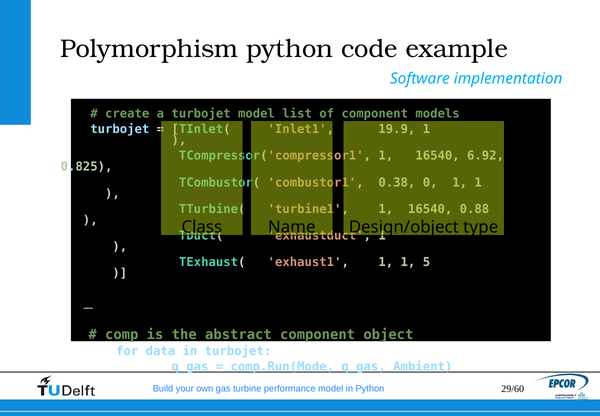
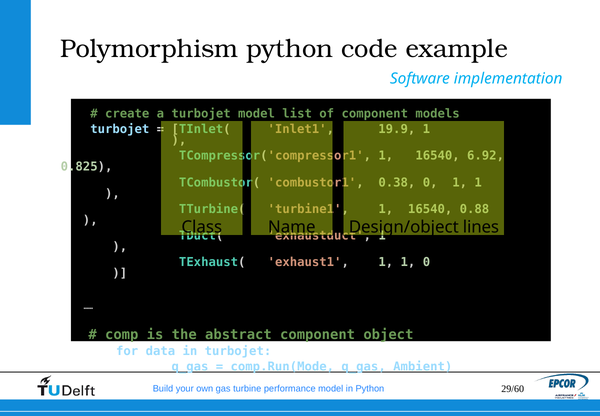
type: type -> lines (481, 227)
1 5: 5 -> 0 (426, 262)
